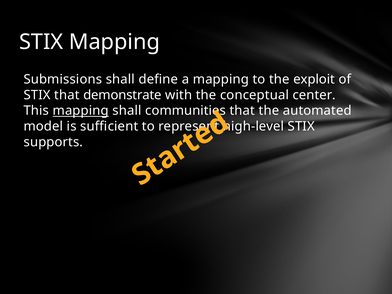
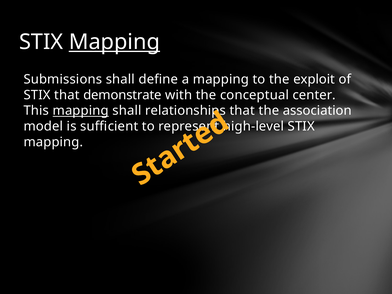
Mapping underline: none -> present (114, 42)
communities: communities -> relationships (185, 111)
automated: automated -> association (317, 111)
supports: supports -> mapping (53, 142)
